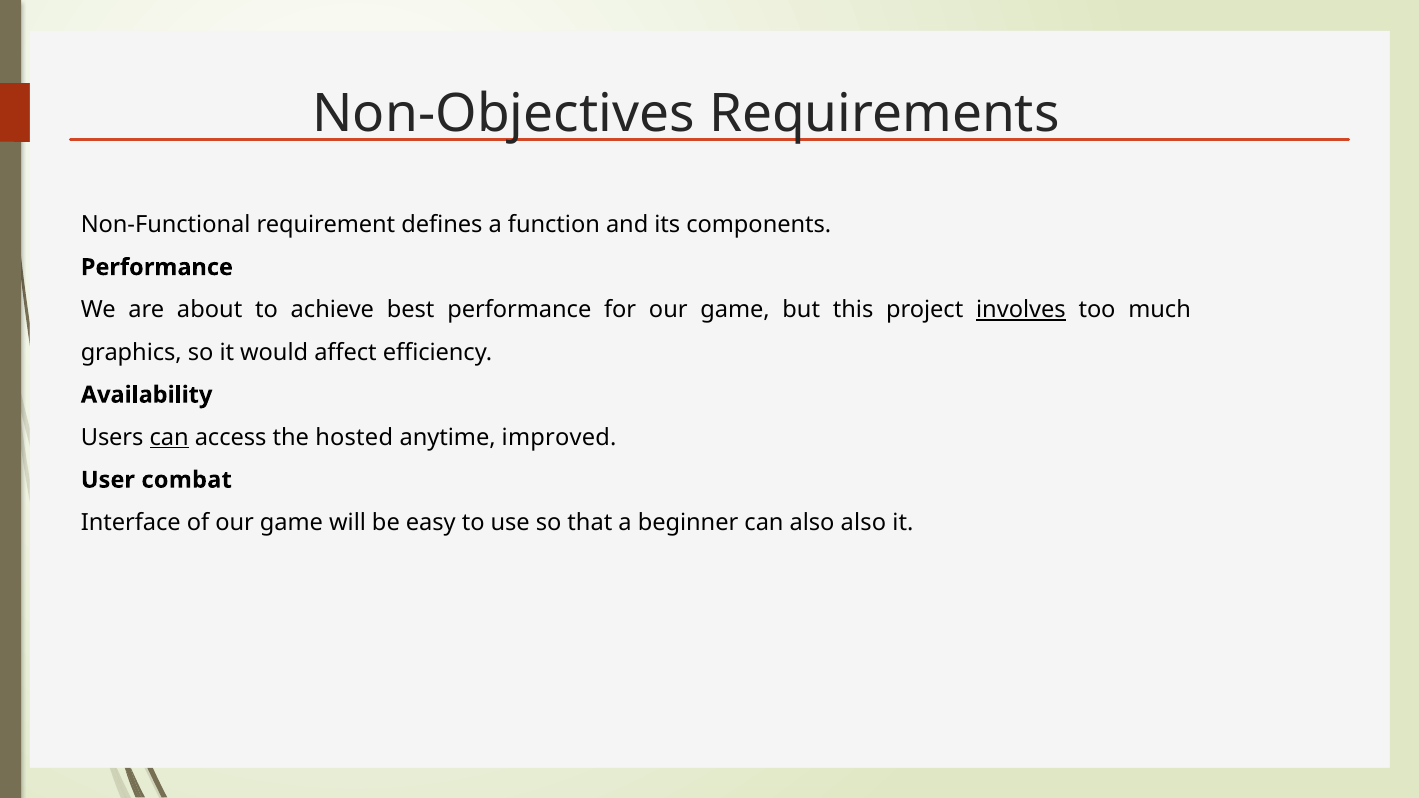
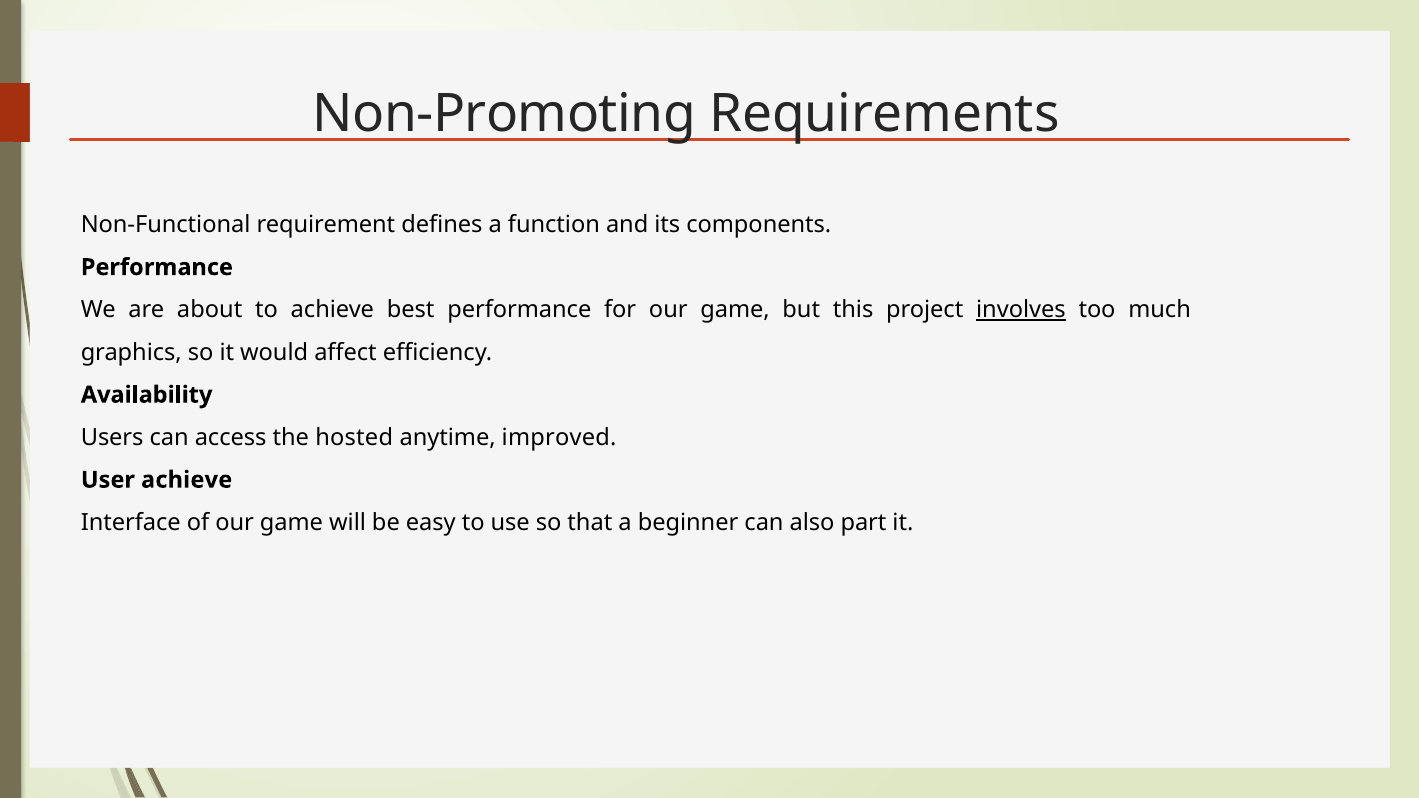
Non-Objectives: Non-Objectives -> Non-Promoting (504, 114)
can underline: present -> none (169, 437)
User combat: combat -> achieve (187, 480)
also also: also -> part (864, 523)
